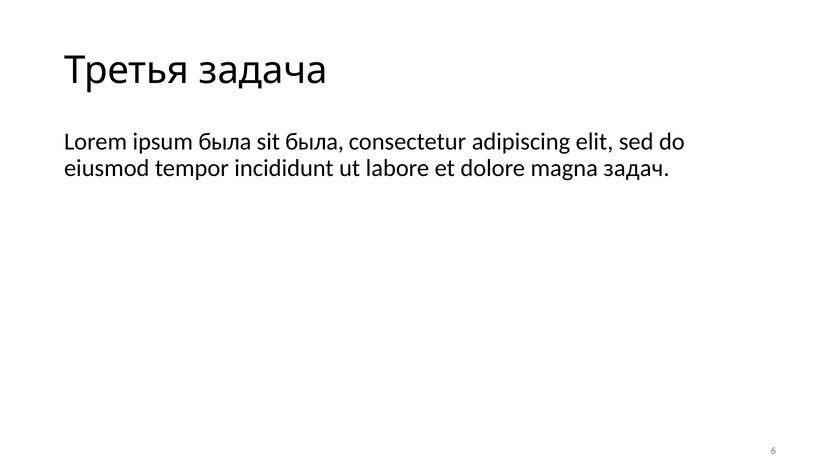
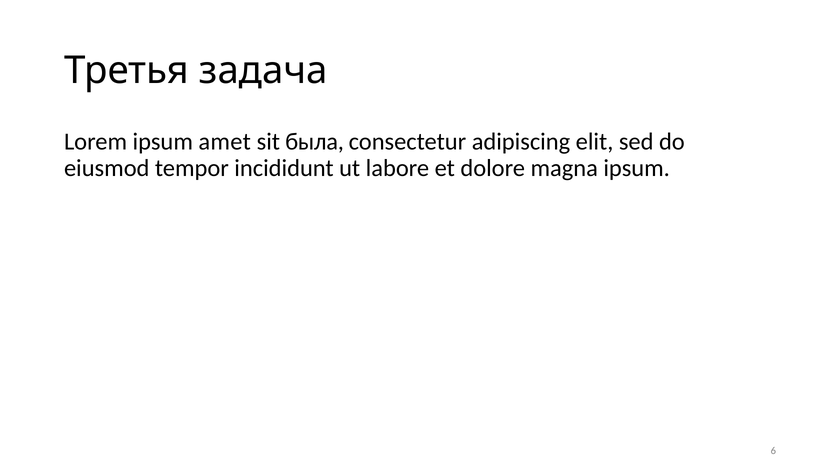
ipsum была: была -> amet (225, 142)
magna задач: задач -> ipsum (637, 168)
